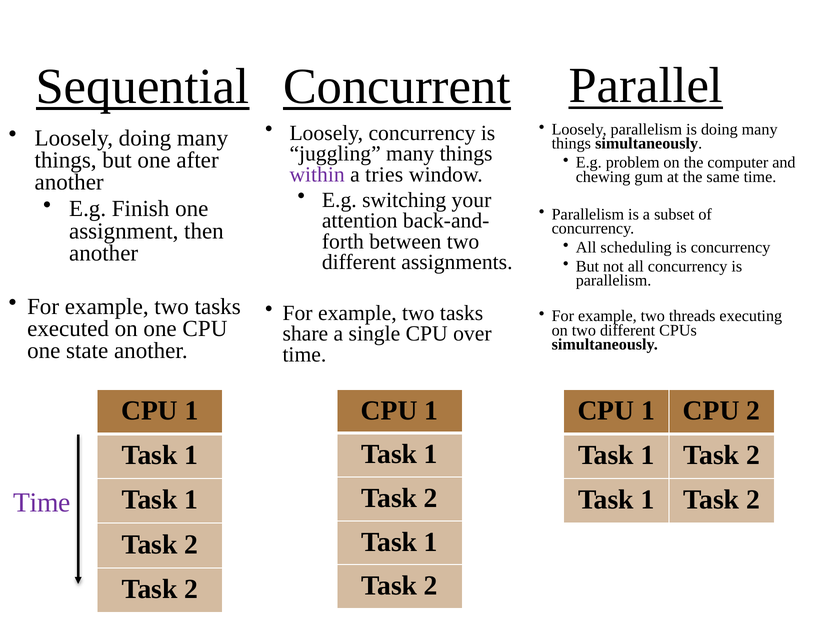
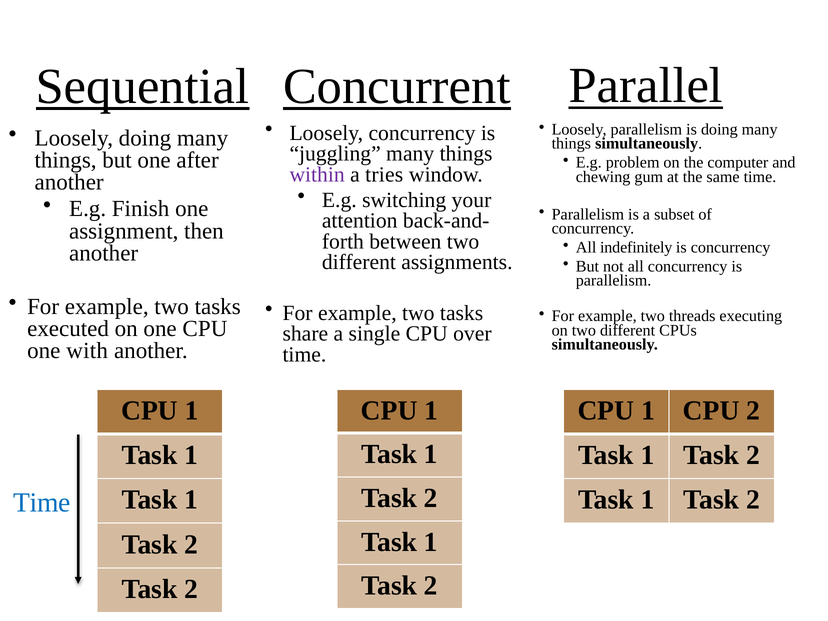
scheduling: scheduling -> indefinitely (636, 247)
state: state -> with (87, 351)
Time colour: purple -> blue (42, 502)
